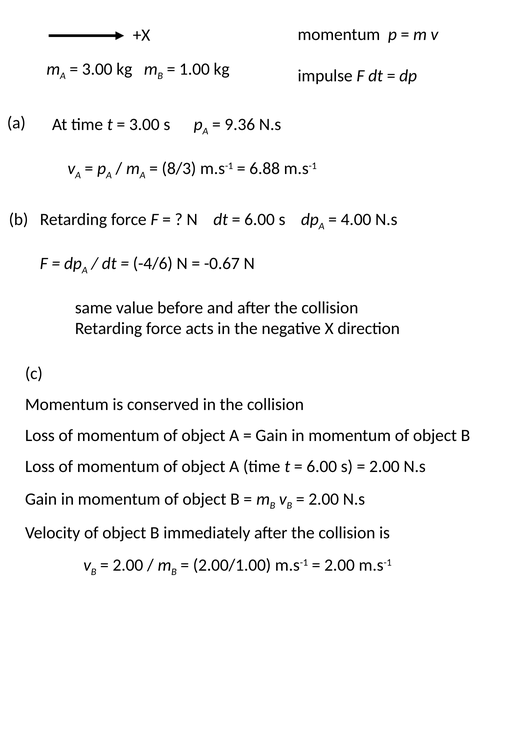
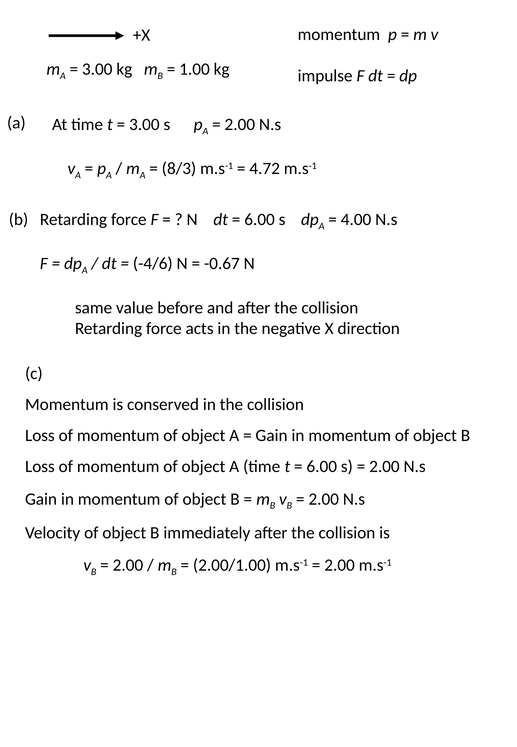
9.36: 9.36 -> 2.00 (240, 124)
6.88: 6.88 -> 4.72 (265, 169)
